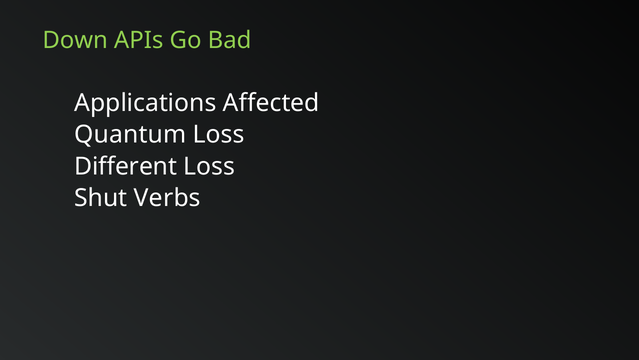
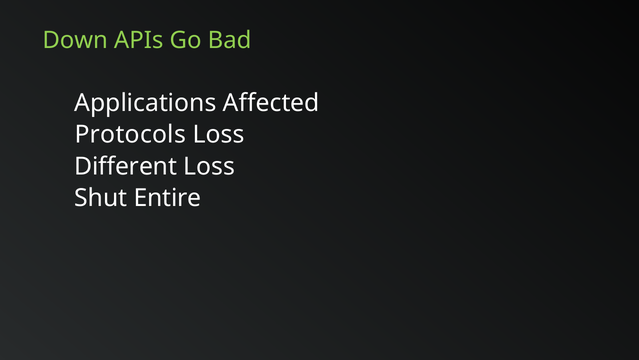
Quantum: Quantum -> Protocols (130, 134)
Verbs: Verbs -> Entire (168, 198)
